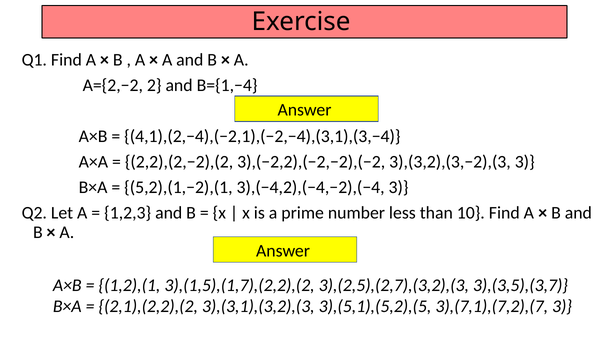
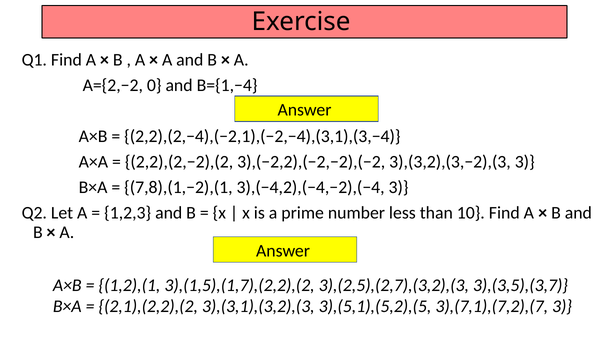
2: 2 -> 0 (154, 85)
4,1),(2,−4),(−2,1),(−2,−4),(3,1),(3,−4: 4,1),(2,−4),(−2,1),(−2,−4),(3,1),(3,−4 -> 2,2),(2,−4),(−2,1),(−2,−4),(3,1),(3,−4 (262, 136)
5,2),(1,−2),(1: 5,2),(1,−2),(1 -> 7,8),(1,−2),(1 (178, 187)
